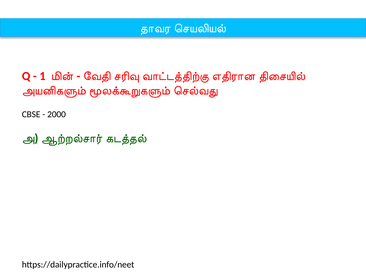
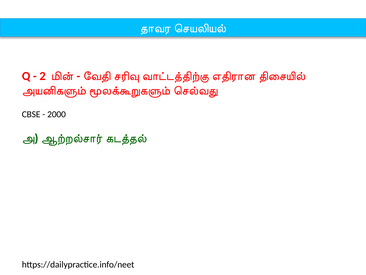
1: 1 -> 2 (43, 76)
